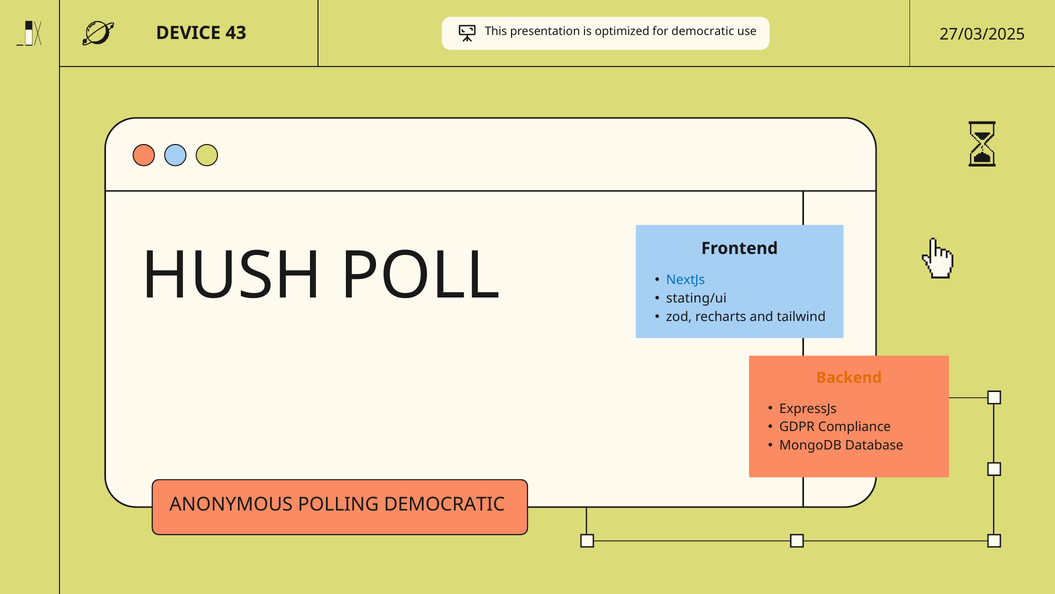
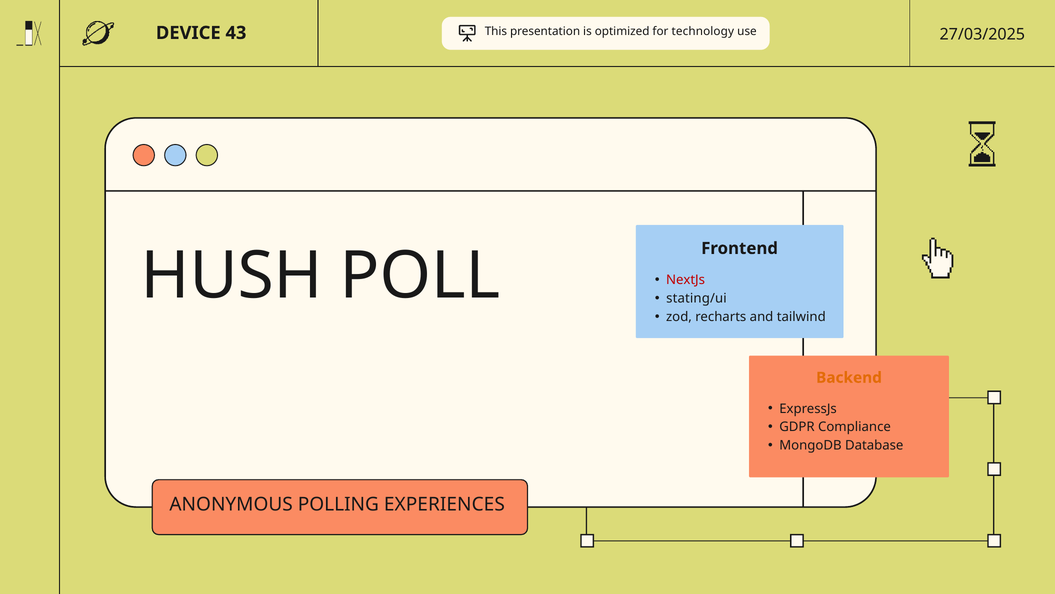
for democratic: democratic -> technology (703, 32)
NextJs colour: blue -> red (686, 280)
POLLING DEMOCRATIC: DEMOCRATIC -> EXPERIENCES (444, 504)
